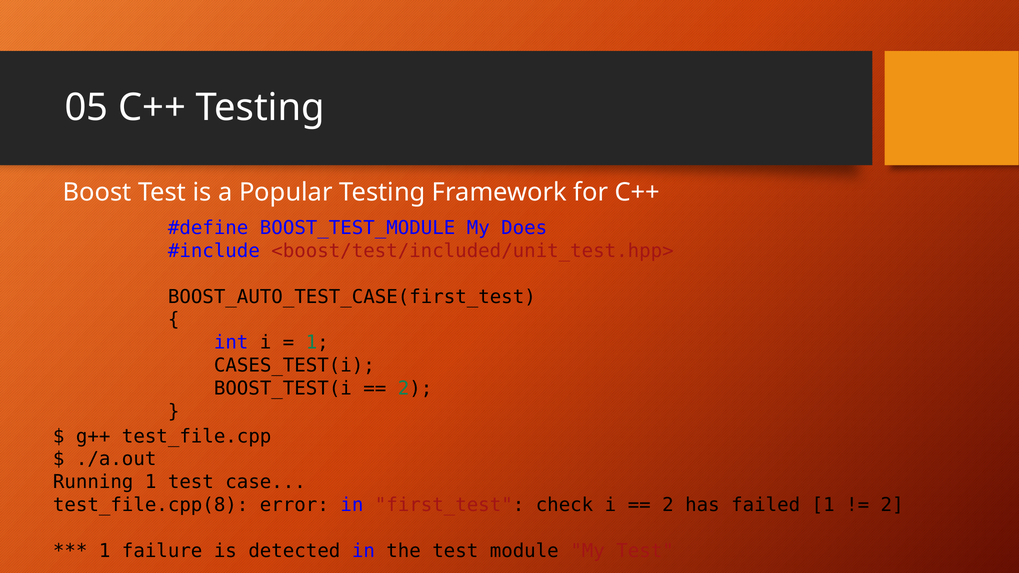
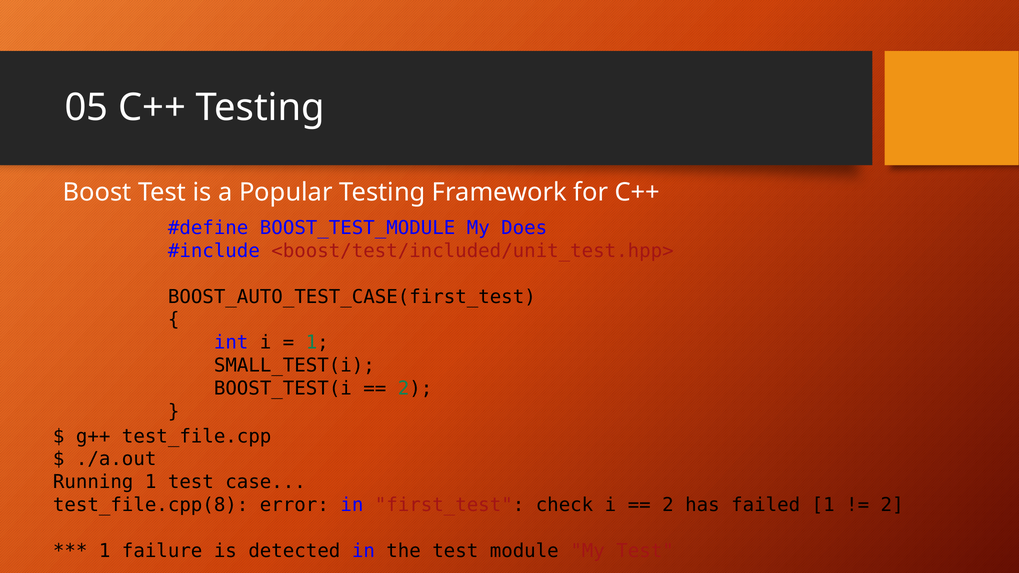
CASES_TEST(i: CASES_TEST(i -> SMALL_TEST(i (294, 366)
